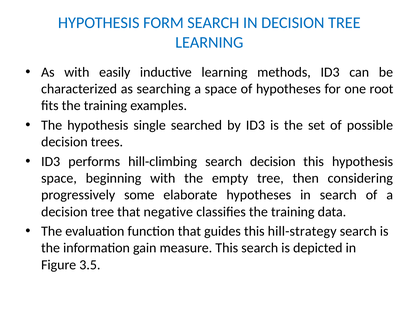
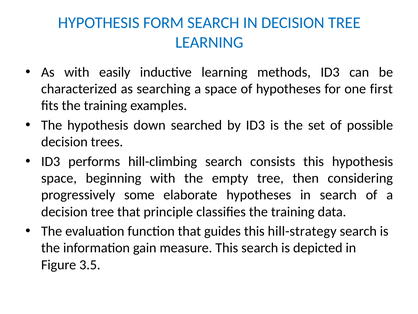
root: root -> first (381, 89)
single: single -> down (150, 125)
search decision: decision -> consists (273, 161)
negative: negative -> principle (168, 211)
